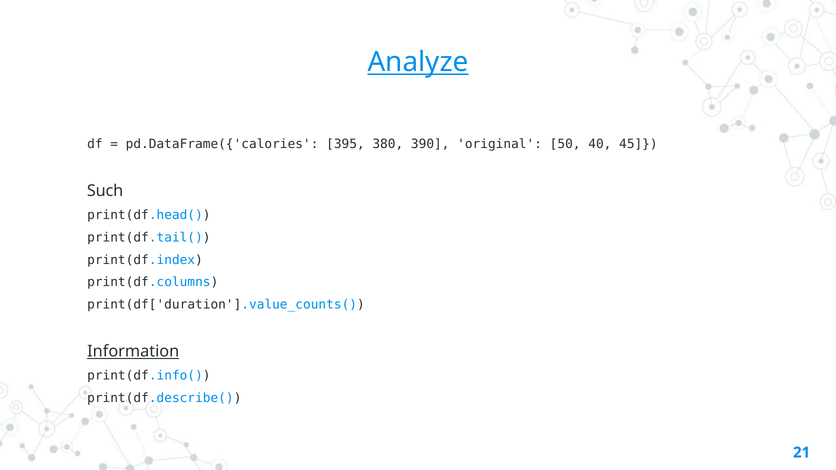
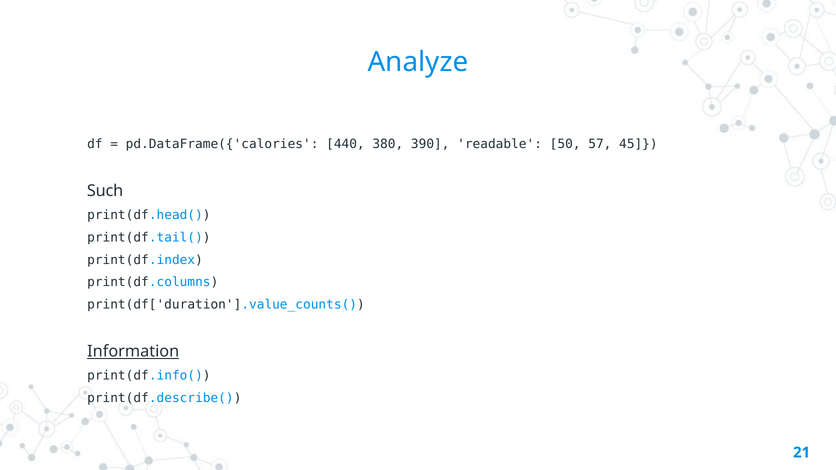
Analyze underline: present -> none (418, 62)
395: 395 -> 440 (345, 144)
original: original -> readable (500, 144)
40: 40 -> 57 (600, 144)
